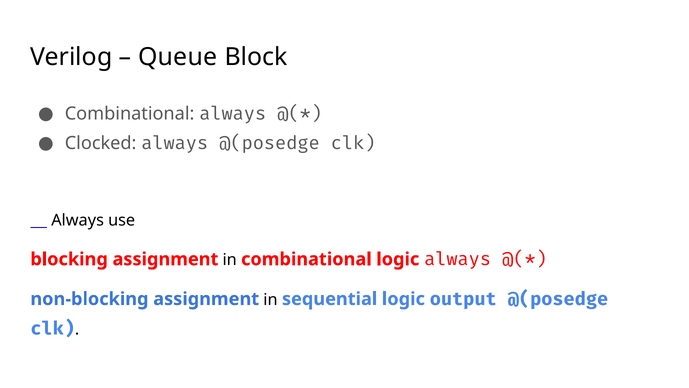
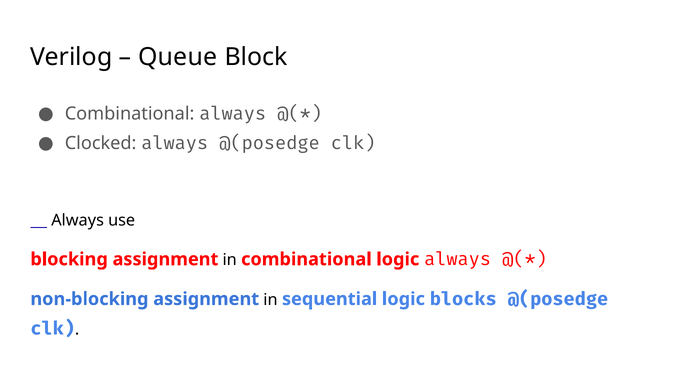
output: output -> blocks (463, 299)
